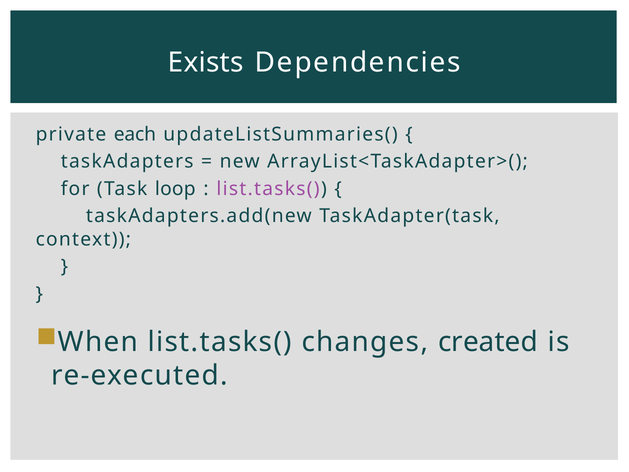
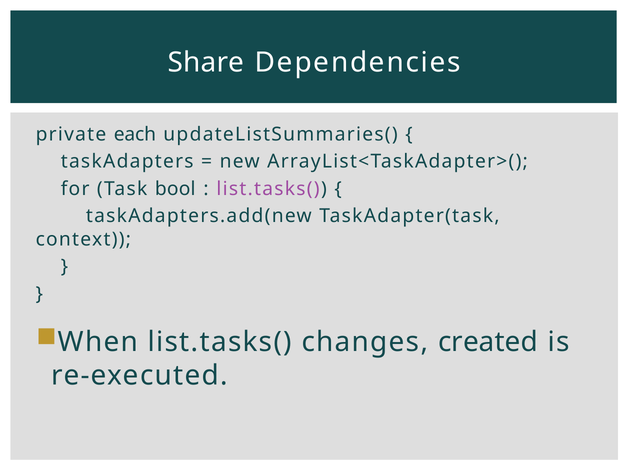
Exists: Exists -> Share (206, 63)
loop: loop -> bool (175, 189)
